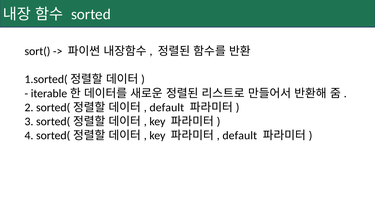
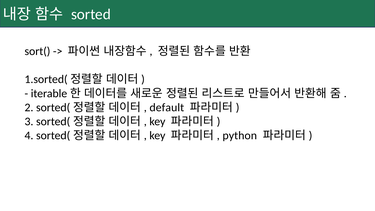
default: default -> python (240, 136)
